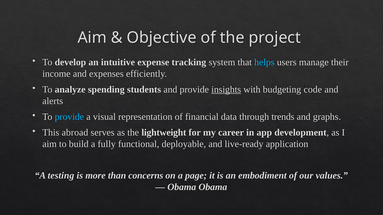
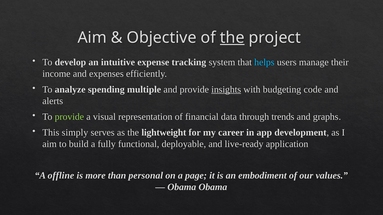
the underline: none -> present (232, 38)
students: students -> multiple (144, 90)
provide colour: light blue -> light green (69, 117)
abroad: abroad -> simply (75, 133)
testing: testing -> offline (61, 176)
concerns: concerns -> personal (146, 176)
